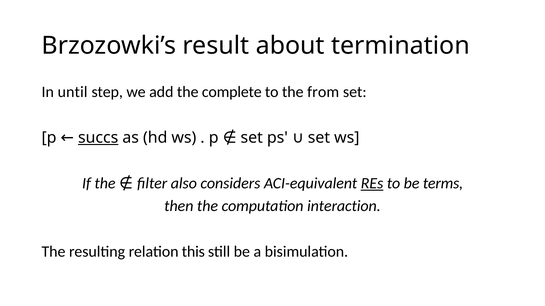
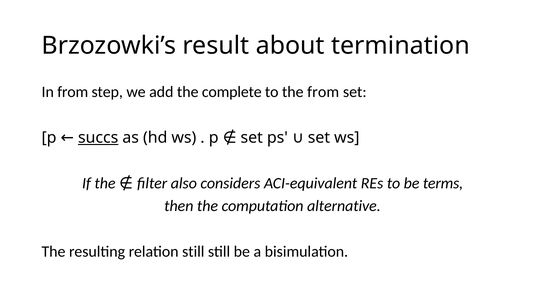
In until: until -> from (73, 92)
REs underline: present -> none (372, 184)
interaction: interaction -> alternative (344, 206)
relation this: this -> still (193, 252)
